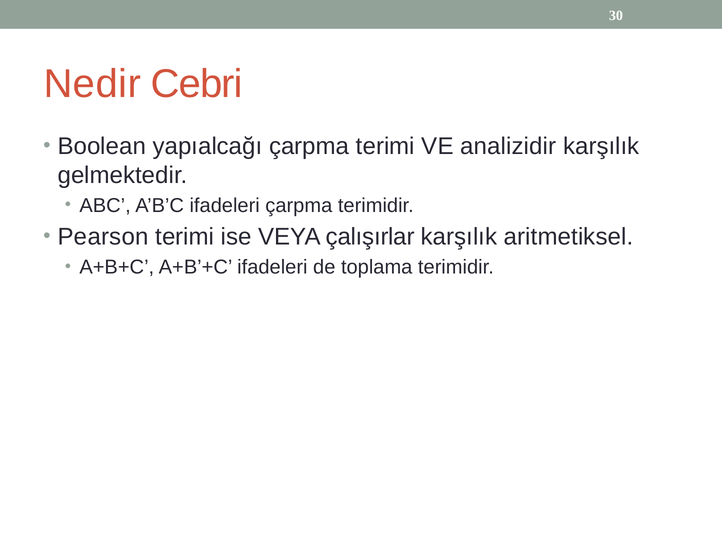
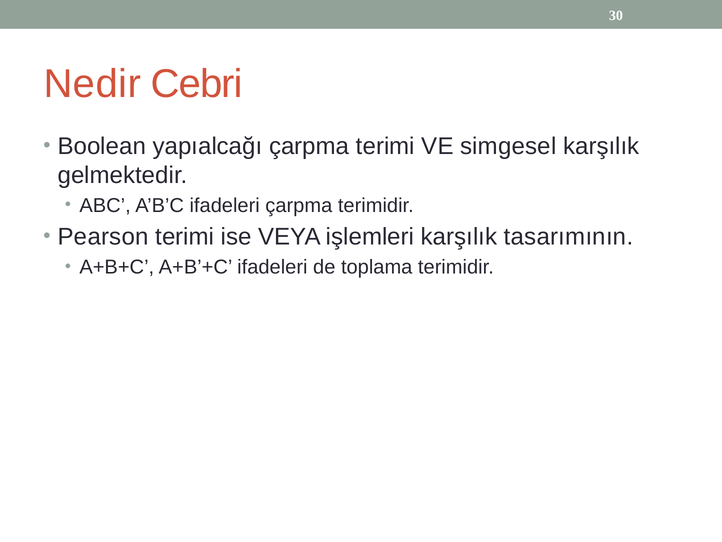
analizidir: analizidir -> simgesel (508, 146)
çalışırlar: çalışırlar -> işlemleri (370, 237)
aritmetiksel: aritmetiksel -> tasarımının (568, 237)
